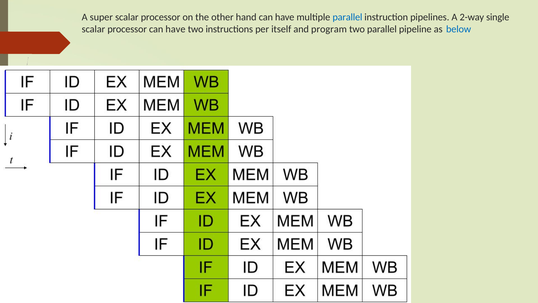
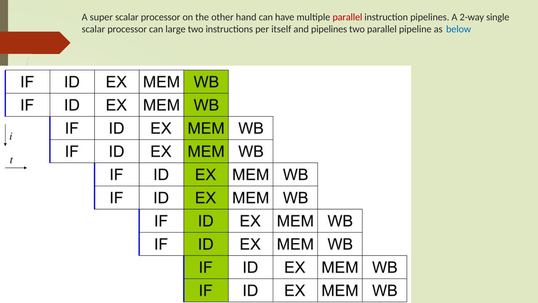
parallel colour: blue -> red (347, 17)
processor can have: have -> large (176, 29)
and program: program -> pipelines (329, 29)
